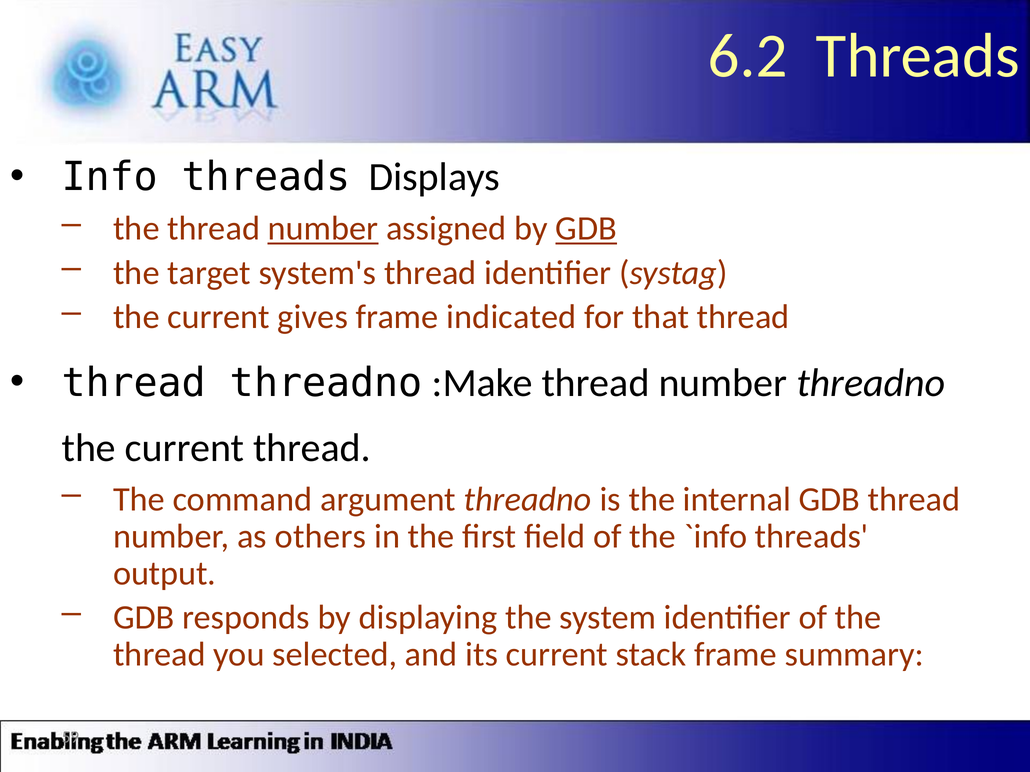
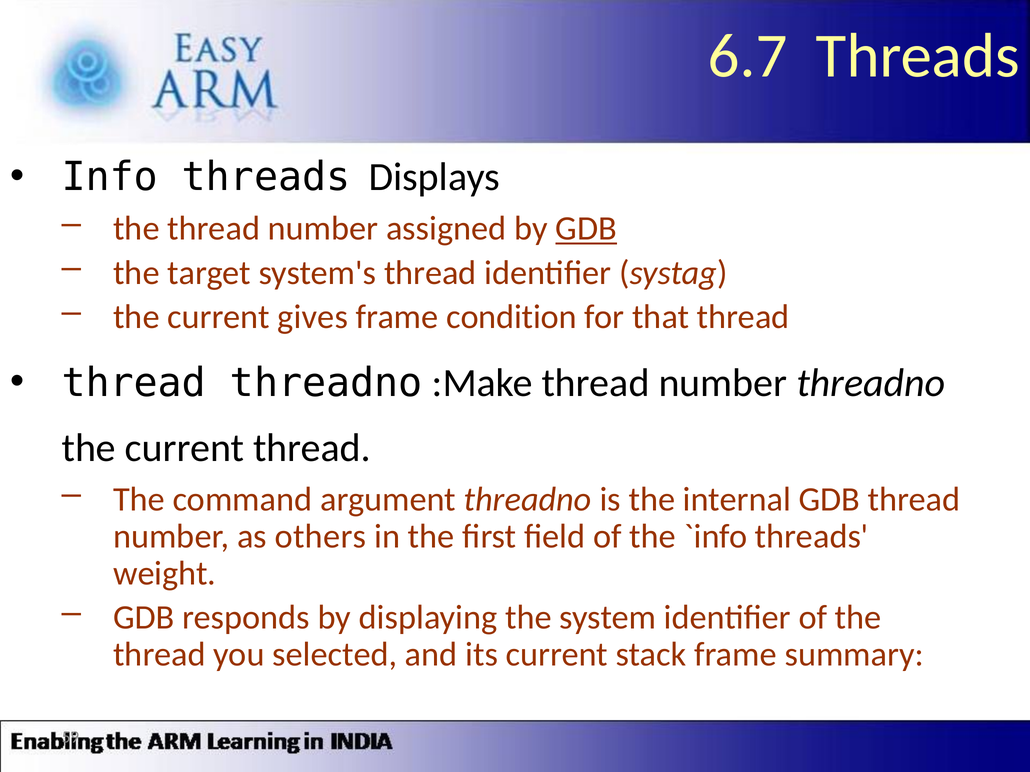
6.2: 6.2 -> 6.7 (748, 56)
number underline: present -> none (323, 229)
indicated: indicated -> condition (512, 317)
output: output -> weight (165, 574)
